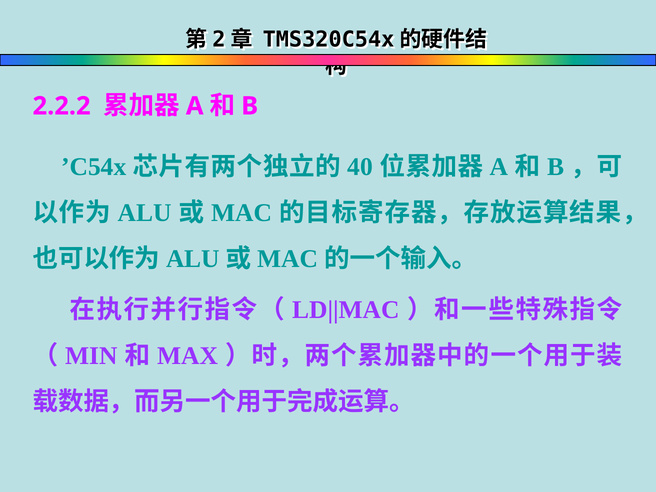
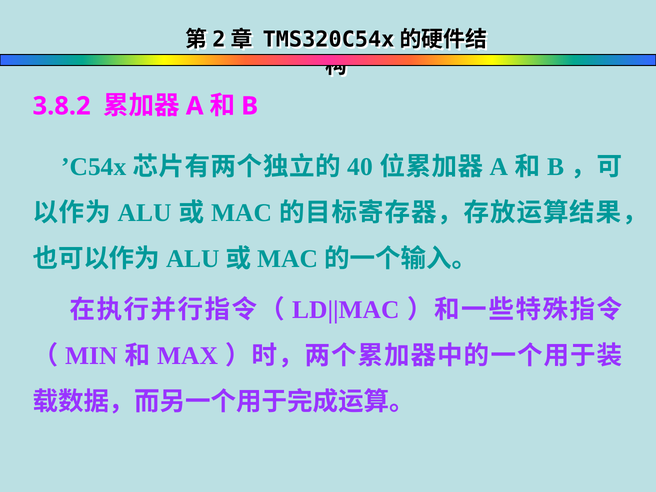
2.2.2: 2.2.2 -> 3.8.2 (62, 106)
